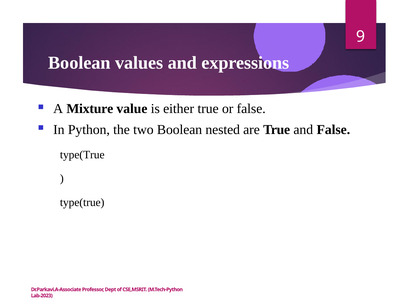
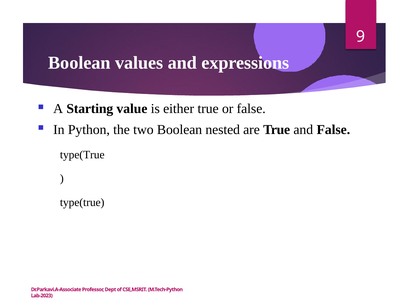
Mixture: Mixture -> Starting (90, 109)
